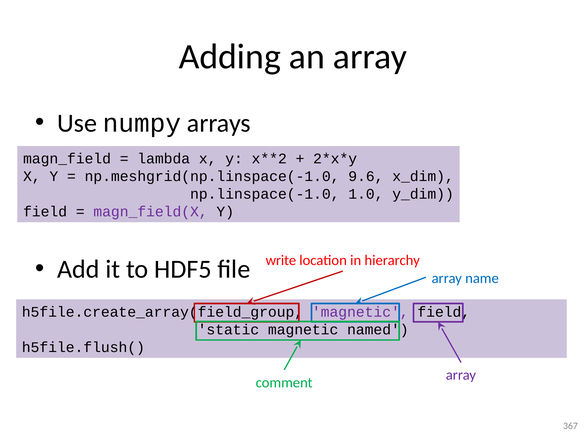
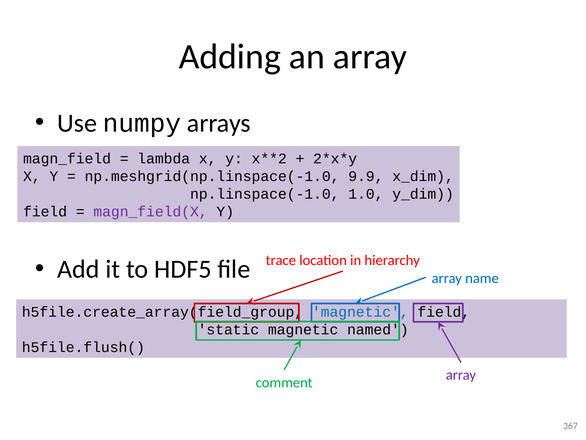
9.6: 9.6 -> 9.9 (366, 176)
write: write -> trace (281, 260)
magnetic colour: purple -> blue (360, 312)
